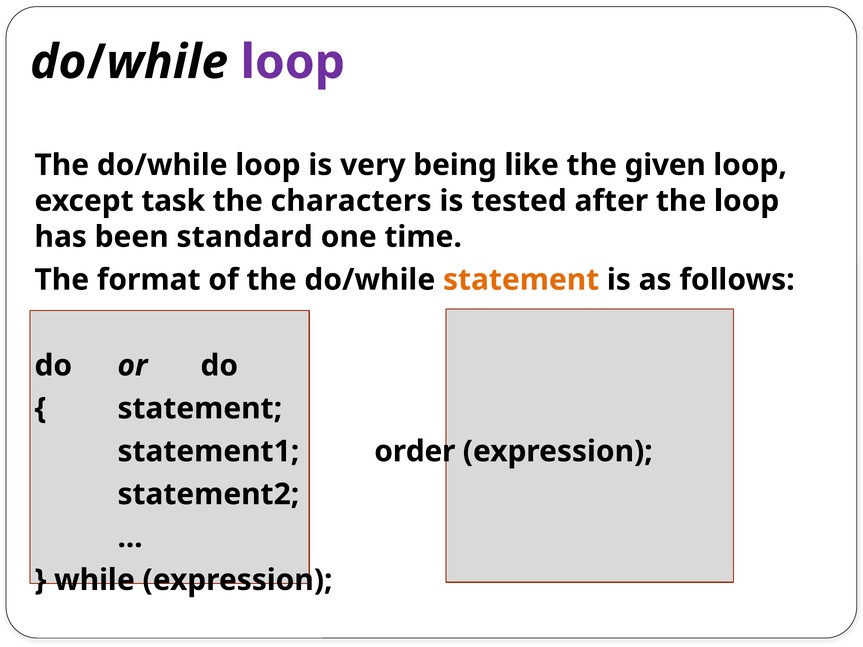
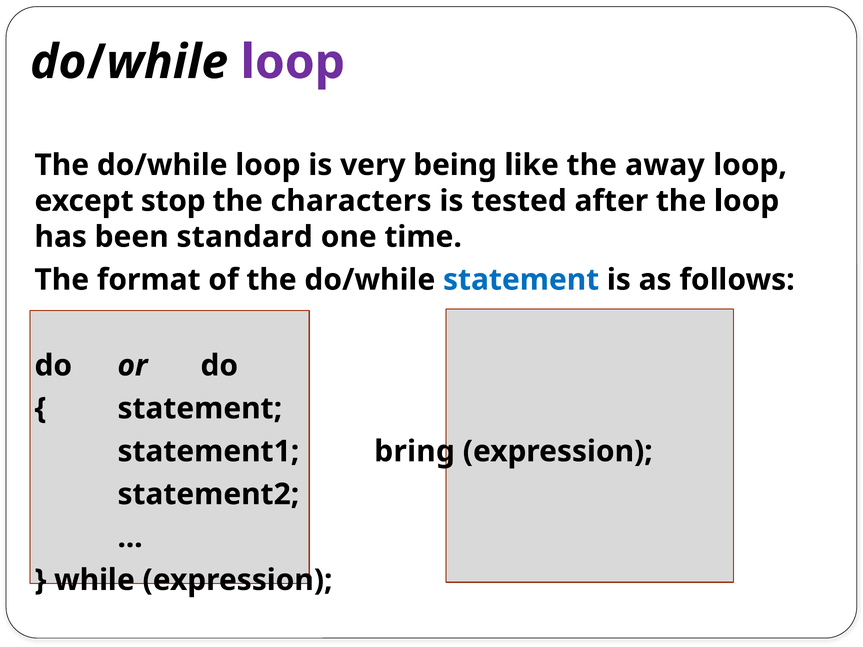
given: given -> away (665, 165)
task: task -> stop (173, 201)
statement colour: orange -> blue (521, 280)
order: order -> bring (415, 452)
